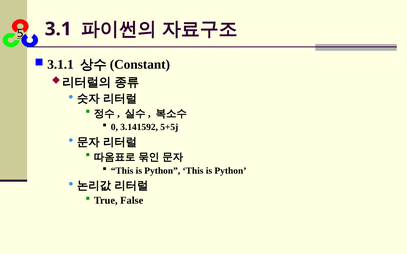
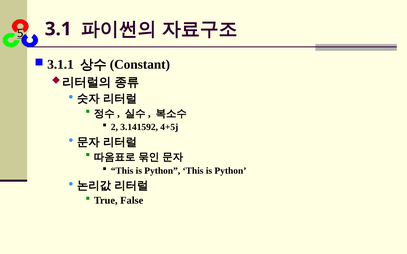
0: 0 -> 2 (114, 127)
5+5j: 5+5j -> 4+5j (169, 127)
